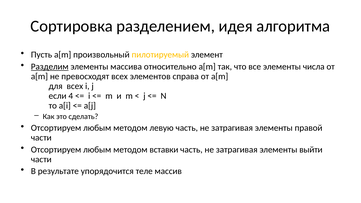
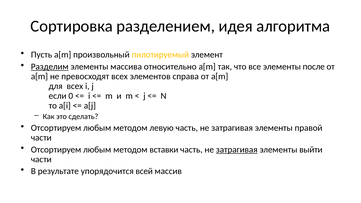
числа: числа -> после (314, 67)
4: 4 -> 0 (71, 96)
затрагивая underline: none -> present (237, 150)
теле: теле -> всей (144, 171)
